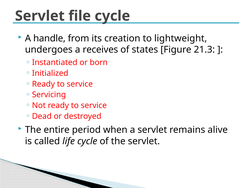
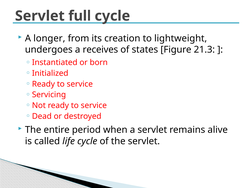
file: file -> full (80, 16)
handle: handle -> longer (49, 38)
